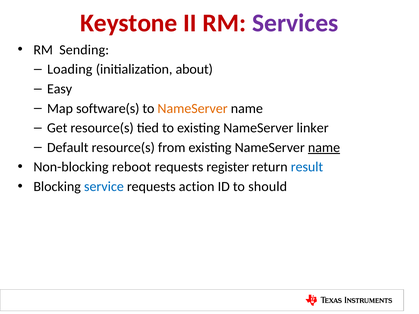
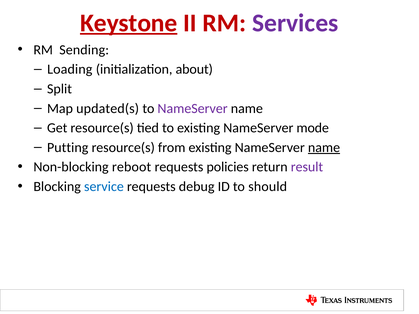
Keystone underline: none -> present (129, 23)
Easy: Easy -> Split (59, 89)
software(s: software(s -> updated(s (108, 109)
NameServer colour: orange -> purple (193, 109)
linker: linker -> mode (313, 128)
Default: Default -> Putting (68, 148)
register: register -> policies (228, 167)
result colour: blue -> purple (307, 167)
action: action -> debug (197, 187)
